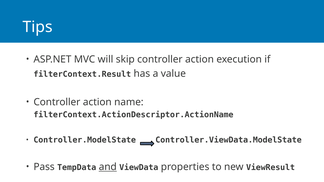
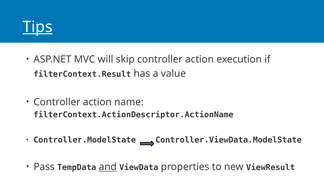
Tips underline: none -> present (38, 27)
